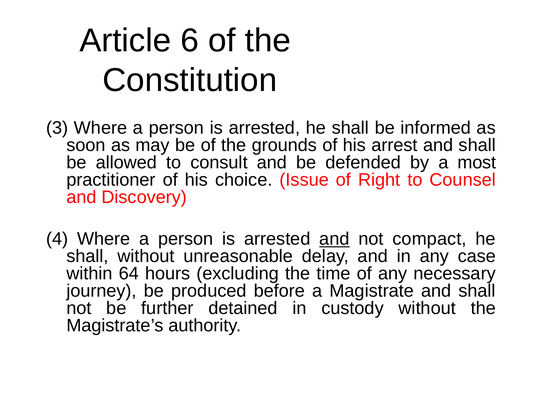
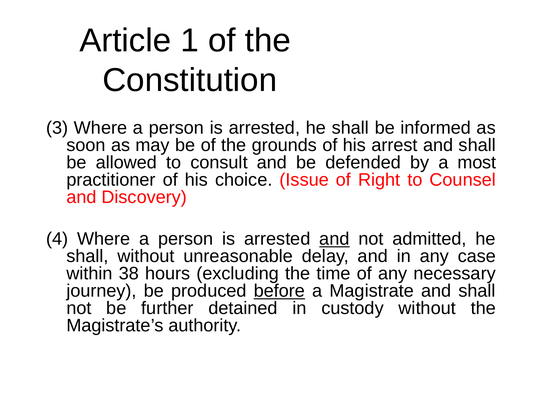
6: 6 -> 1 (190, 41)
compact: compact -> admitted (430, 239)
64: 64 -> 38 (129, 274)
before underline: none -> present (279, 291)
